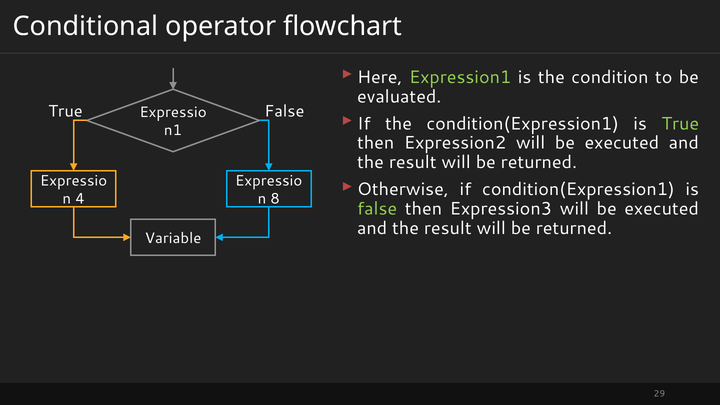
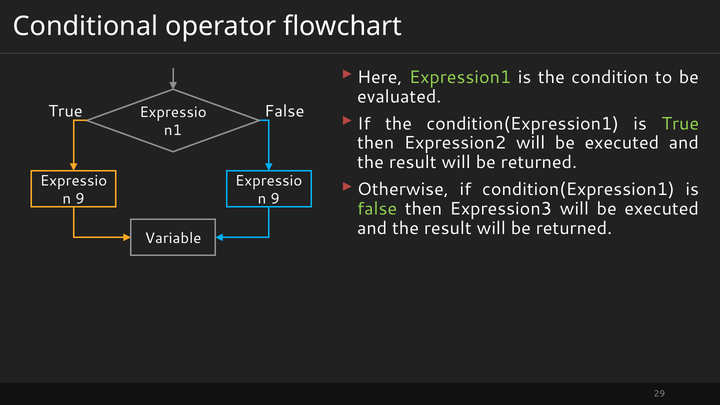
4: 4 -> 9 (80, 199)
8: 8 -> 9 (275, 199)
